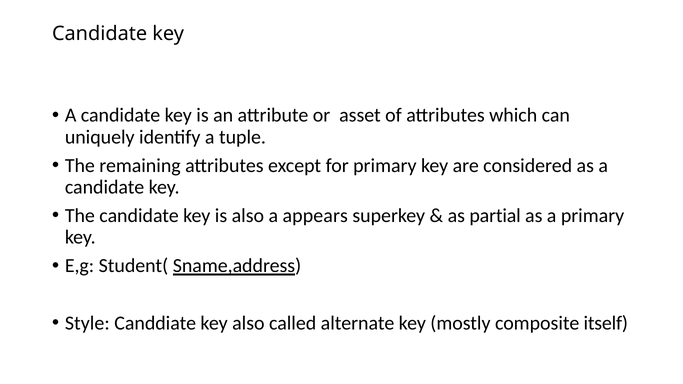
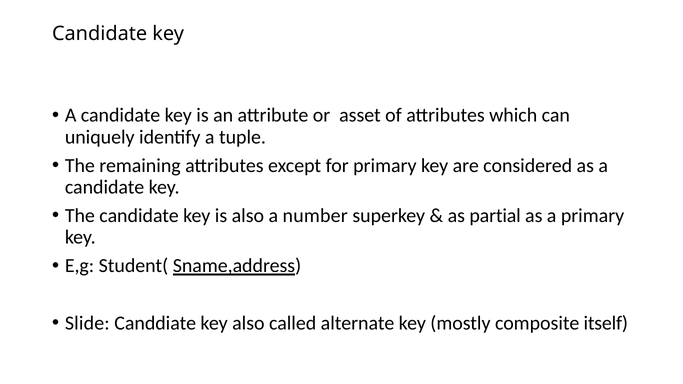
appears: appears -> number (315, 216)
Style: Style -> Slide (87, 323)
